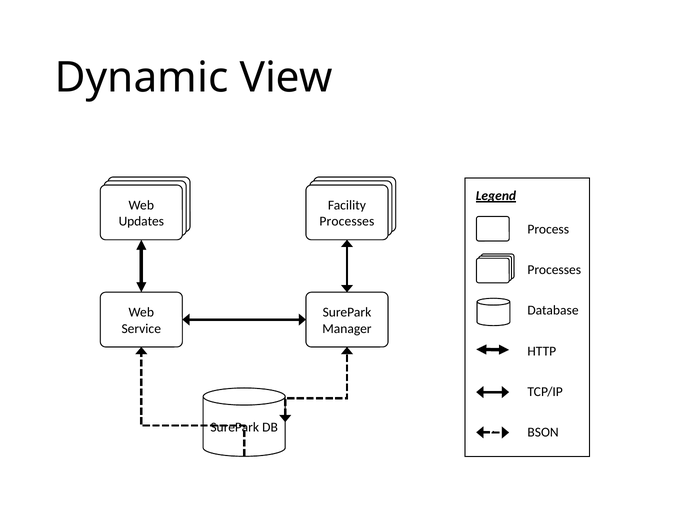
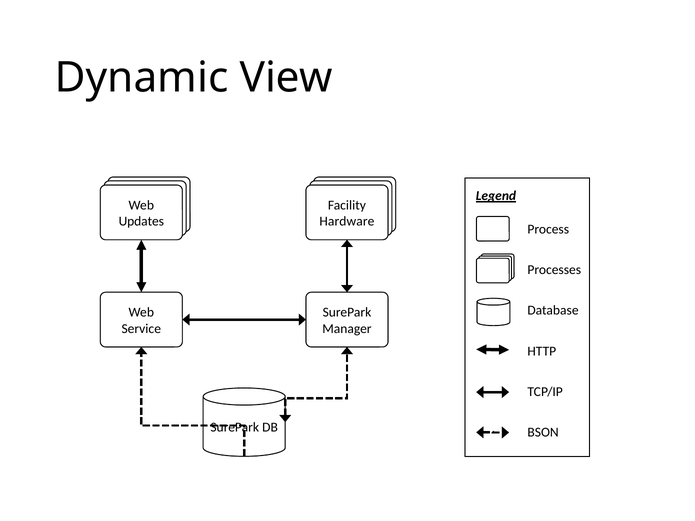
Processes: Processes -> Hardware (347, 222)
